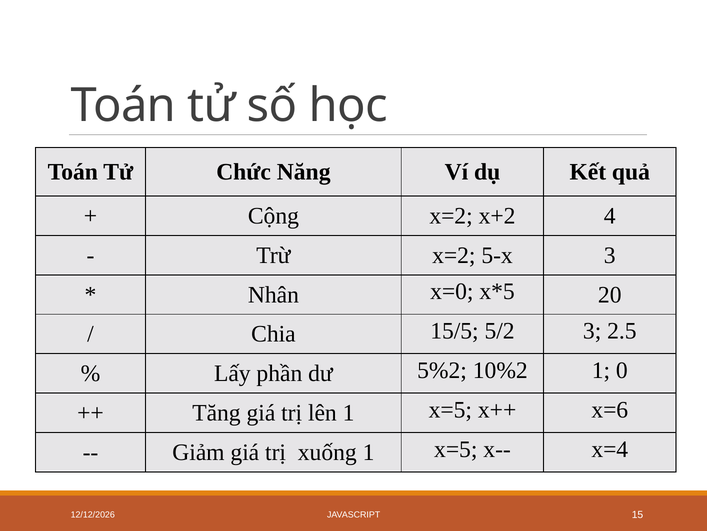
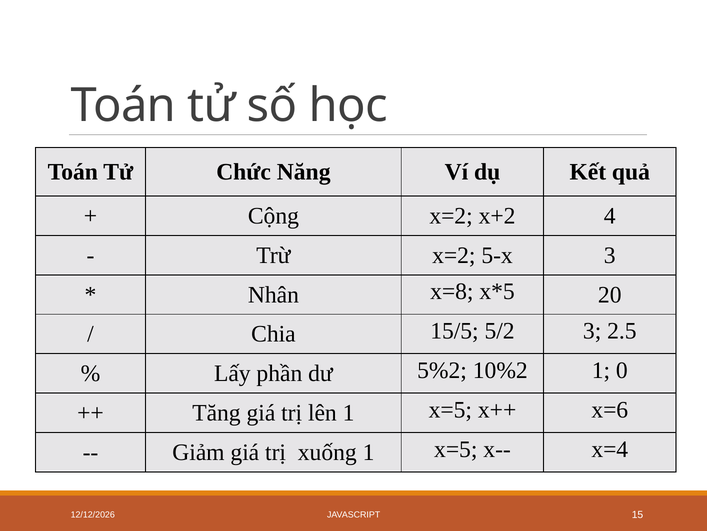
x=0: x=0 -> x=8 (452, 291)
